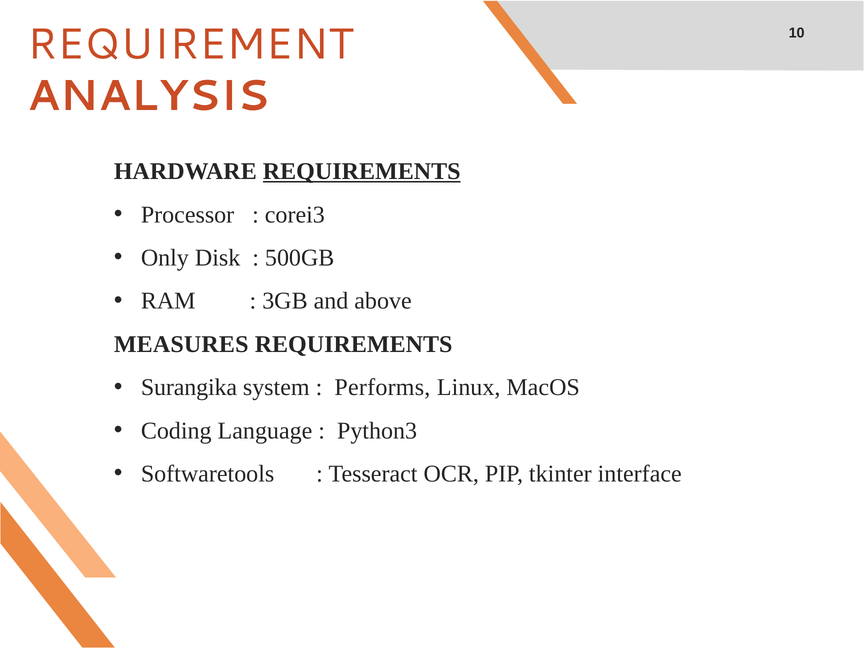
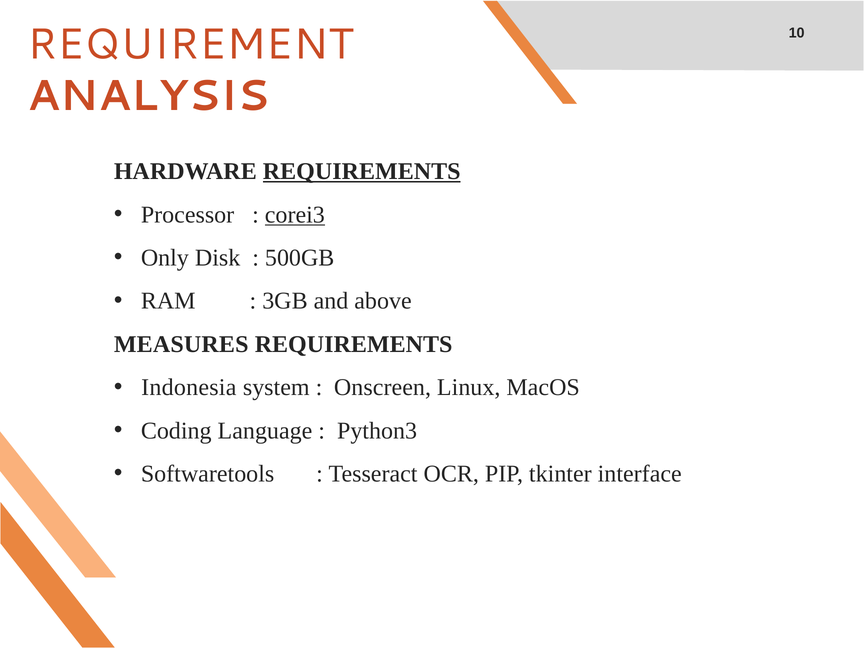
corei3 underline: none -> present (295, 215)
Surangika: Surangika -> Indonesia (189, 387)
Performs: Performs -> Onscreen (382, 387)
